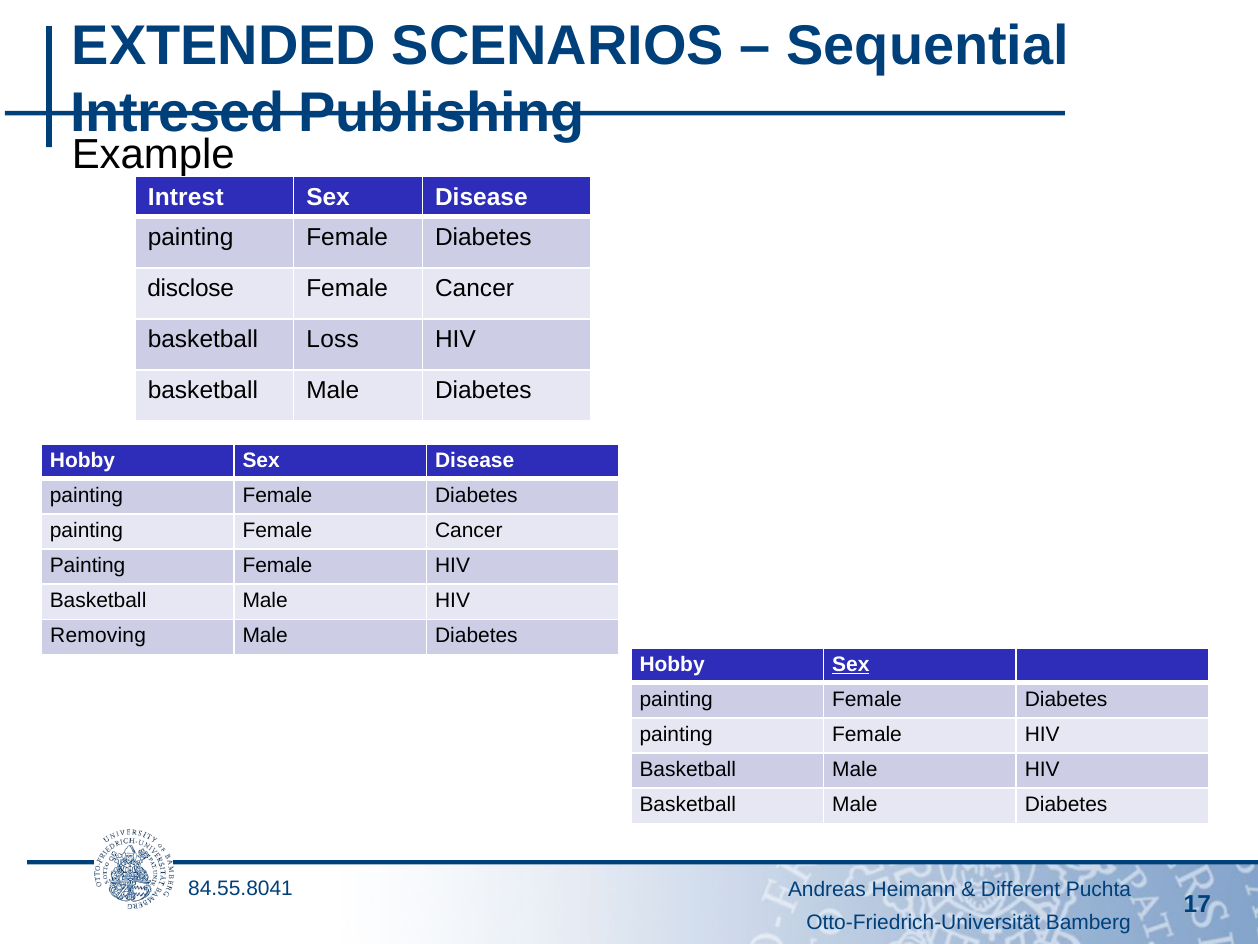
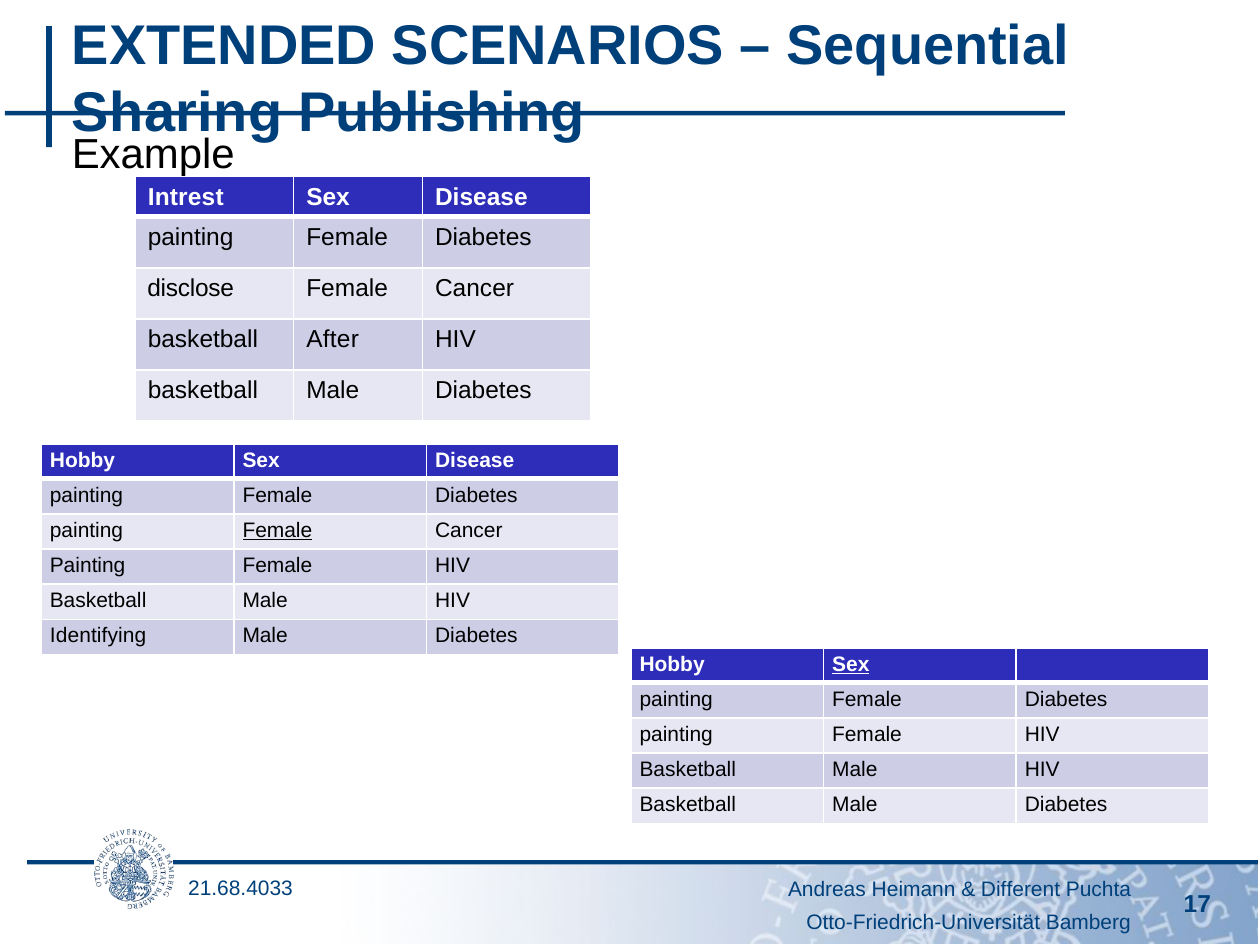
Intresed: Intresed -> Sharing (177, 113)
Loss: Loss -> After (333, 339)
Female underline: none -> present (277, 530)
Removing: Removing -> Identifying (98, 635)
84.55.8041: 84.55.8041 -> 21.68.4033 (241, 888)
